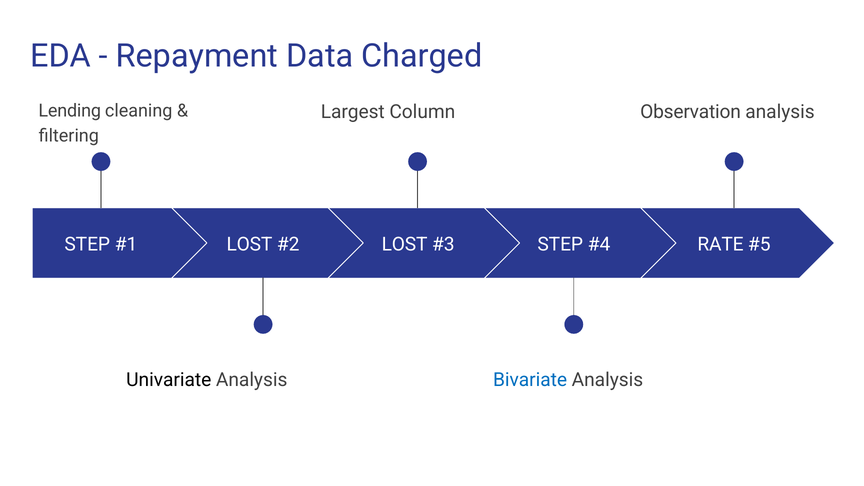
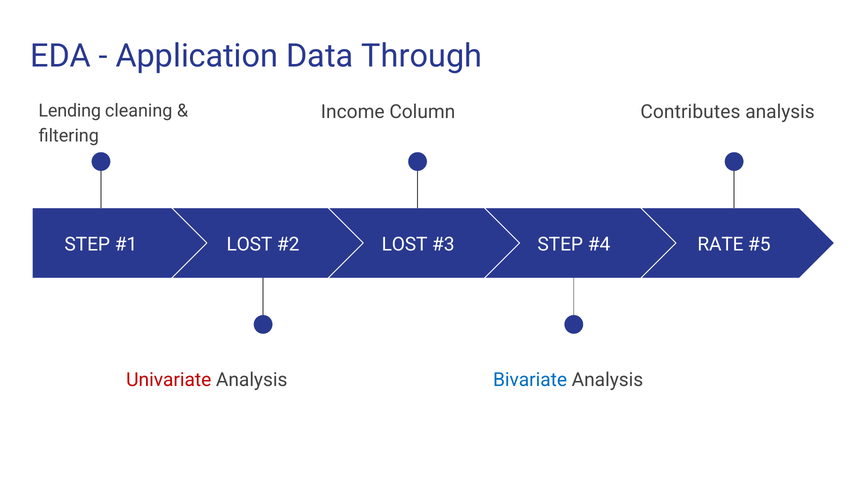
Repayment: Repayment -> Application (197, 56)
Charged: Charged -> Through (422, 56)
Largest: Largest -> Income (353, 112)
Observation: Observation -> Contributes (690, 112)
Univariate colour: black -> red (169, 380)
